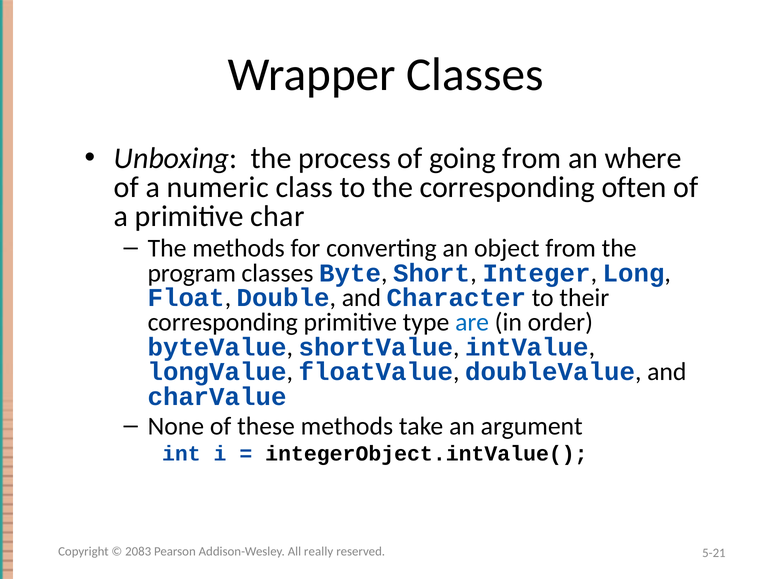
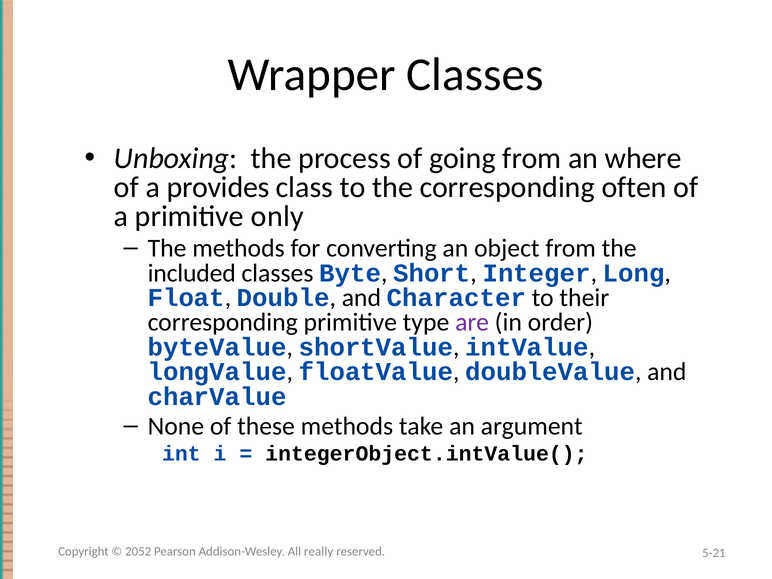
numeric: numeric -> provides (218, 187)
char: char -> only (277, 216)
program: program -> included (192, 273)
are colour: blue -> purple (472, 322)
2083: 2083 -> 2052 (138, 552)
